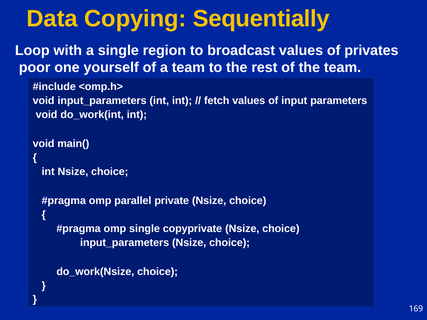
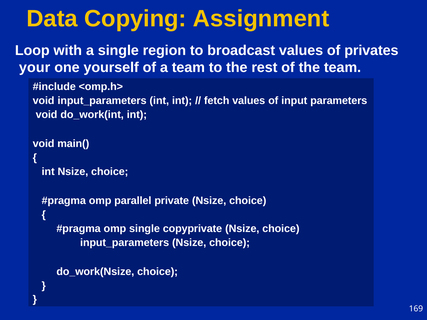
Sequentially: Sequentially -> Assignment (261, 19)
poor: poor -> your (35, 68)
